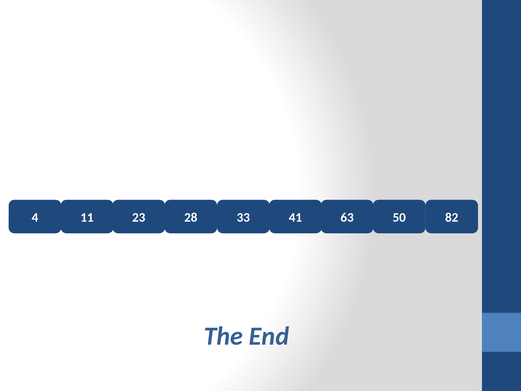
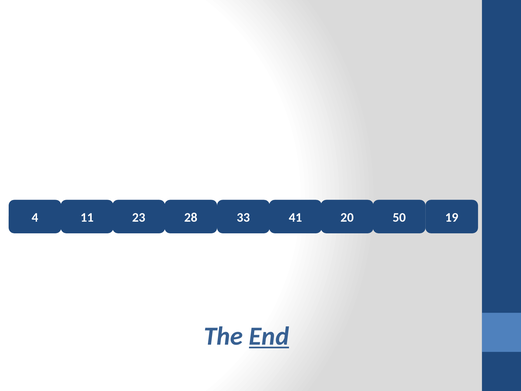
63: 63 -> 20 (347, 217)
82: 82 -> 19 (452, 217)
End underline: none -> present (269, 336)
